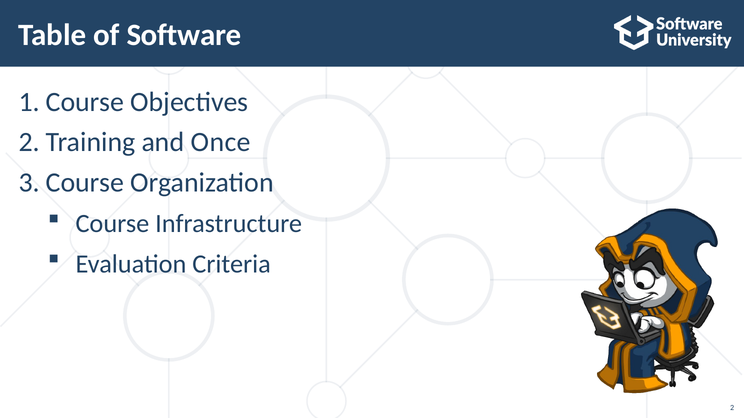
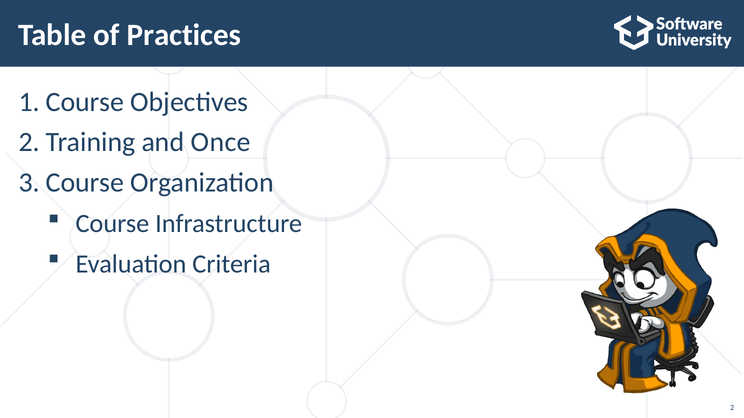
Software: Software -> Practices (184, 35)
